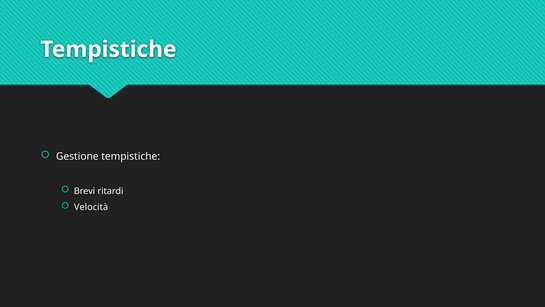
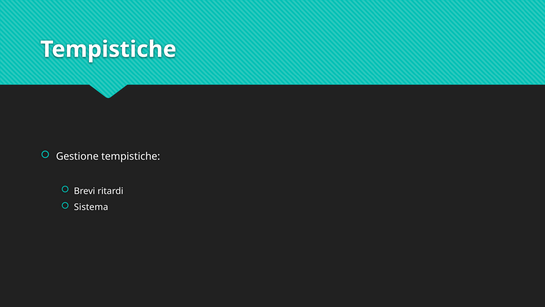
Velocità: Velocità -> Sistema (91, 207)
